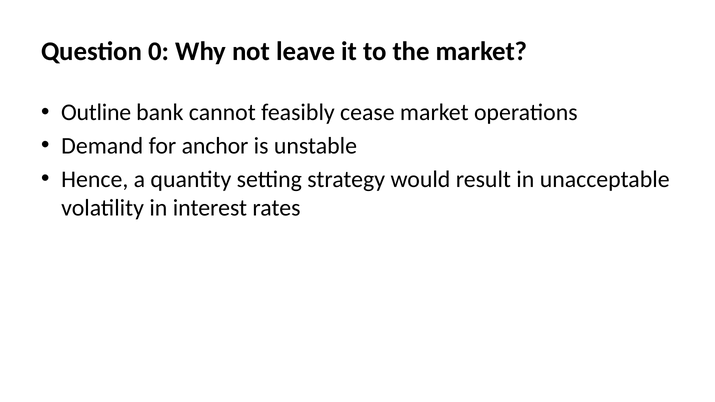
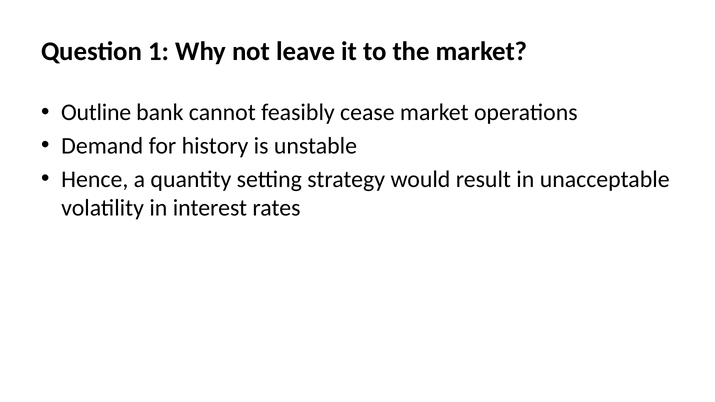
0: 0 -> 1 (159, 51)
anchor: anchor -> history (215, 146)
